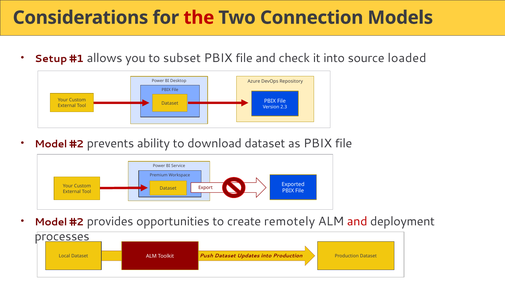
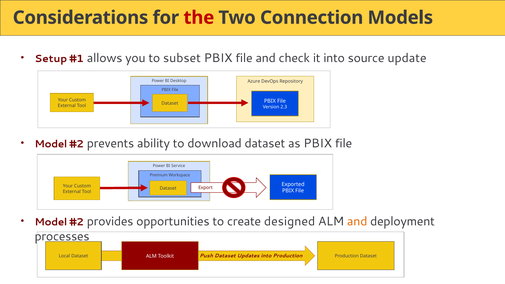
loaded: loaded -> update (407, 58)
remotely: remotely -> designed (290, 222)
and colour: red -> orange (357, 222)
